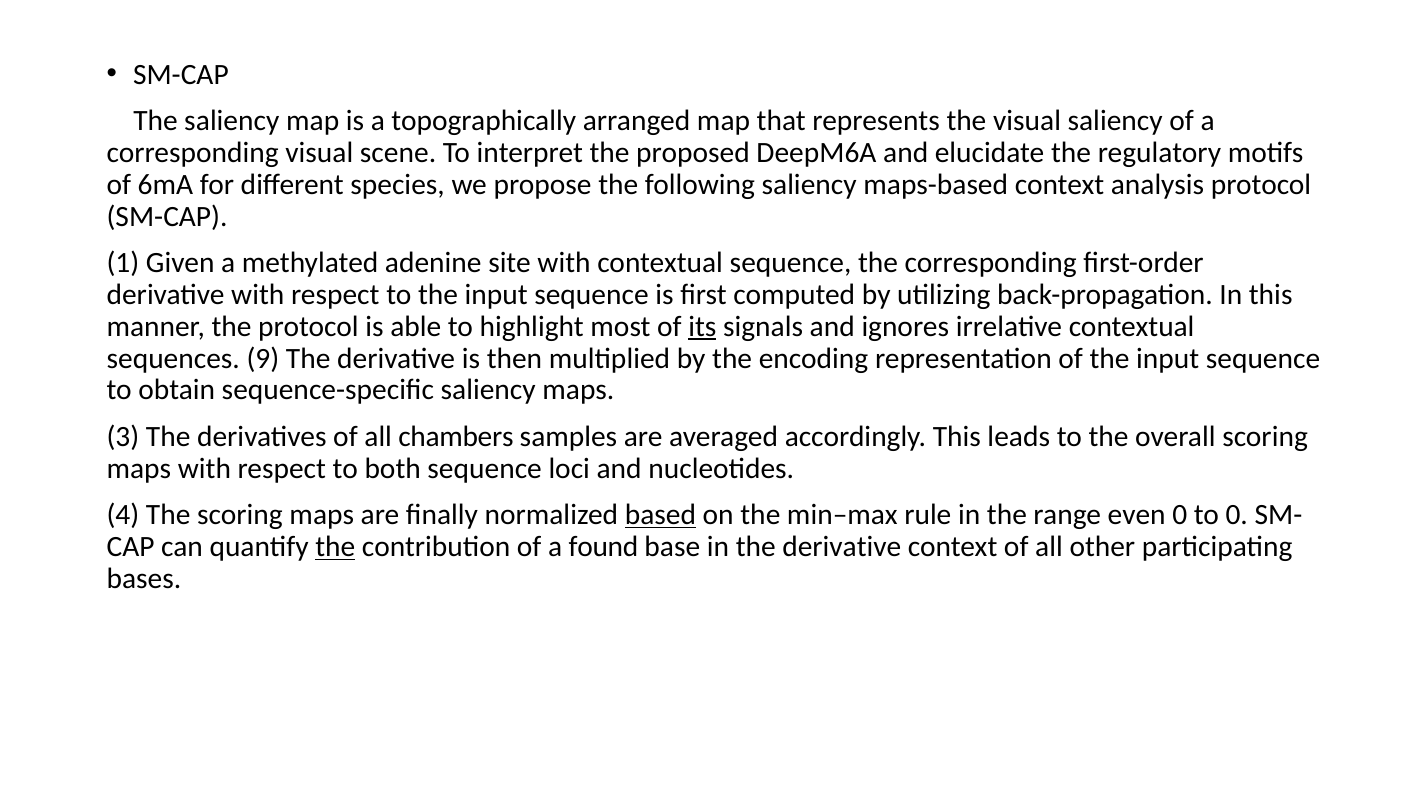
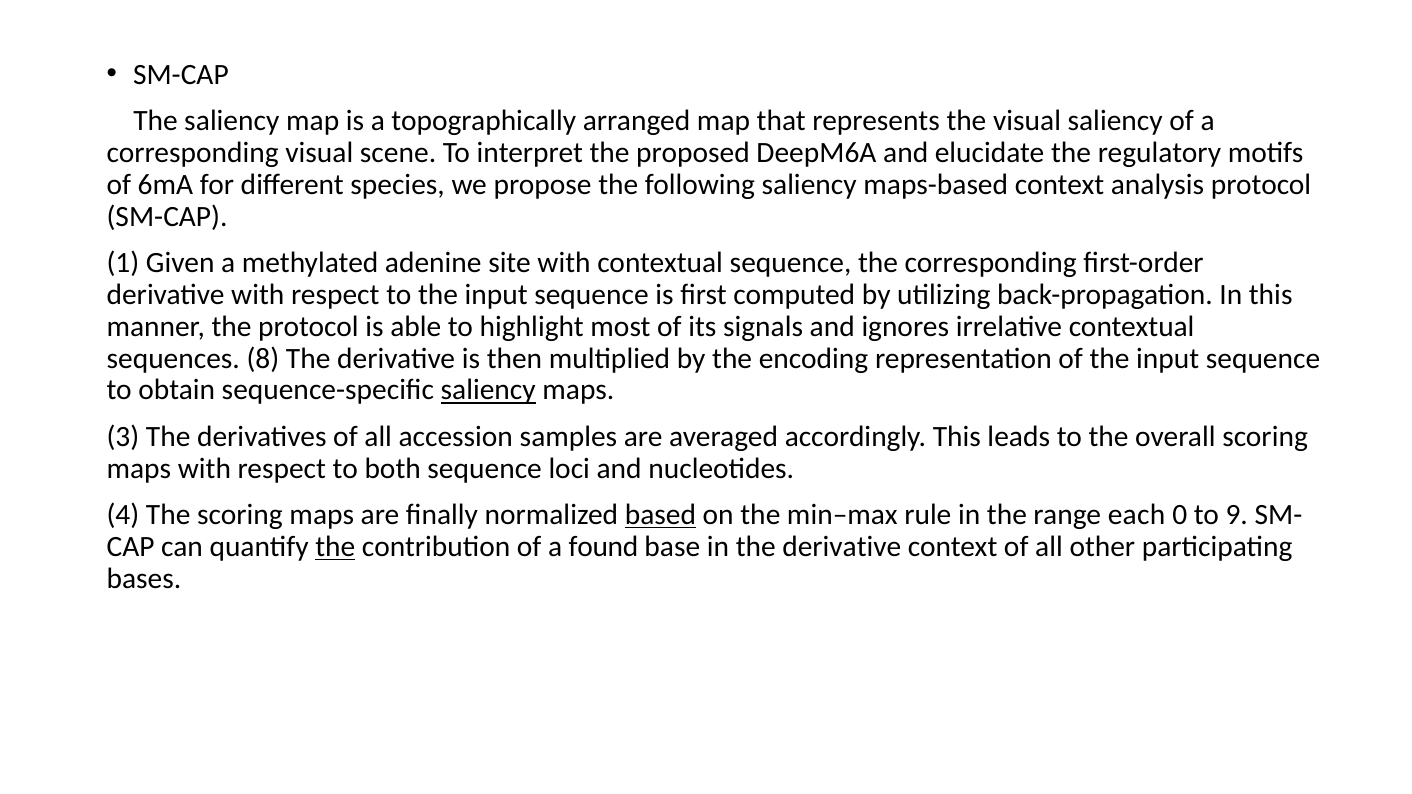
its underline: present -> none (702, 327)
9: 9 -> 8 (263, 358)
saliency underline: none -> present (488, 390)
chambers: chambers -> accession (456, 437)
even: even -> each (1136, 515)
to 0: 0 -> 9 (1237, 515)
